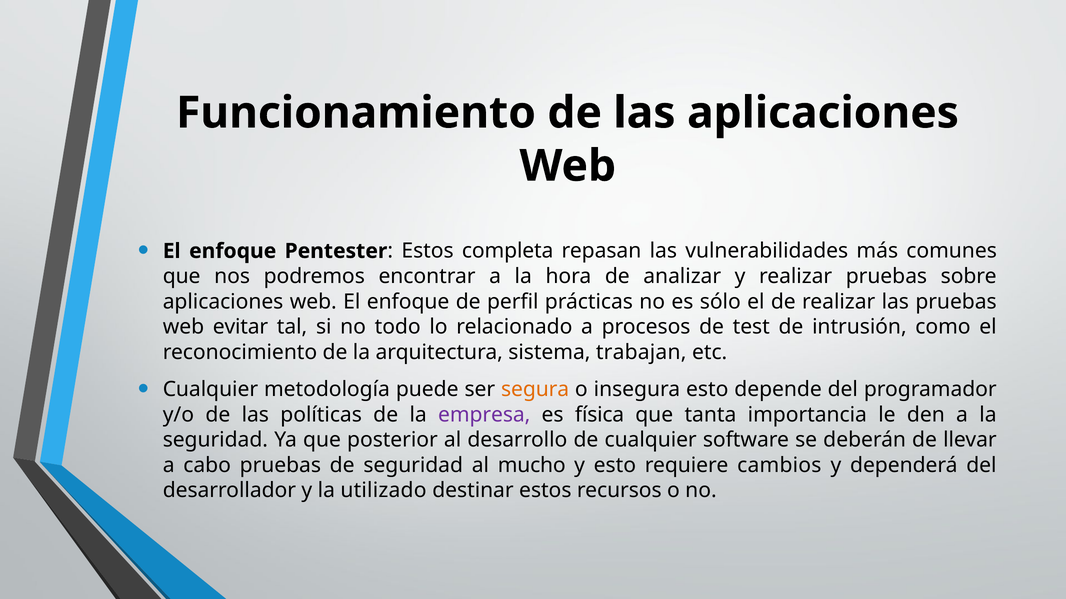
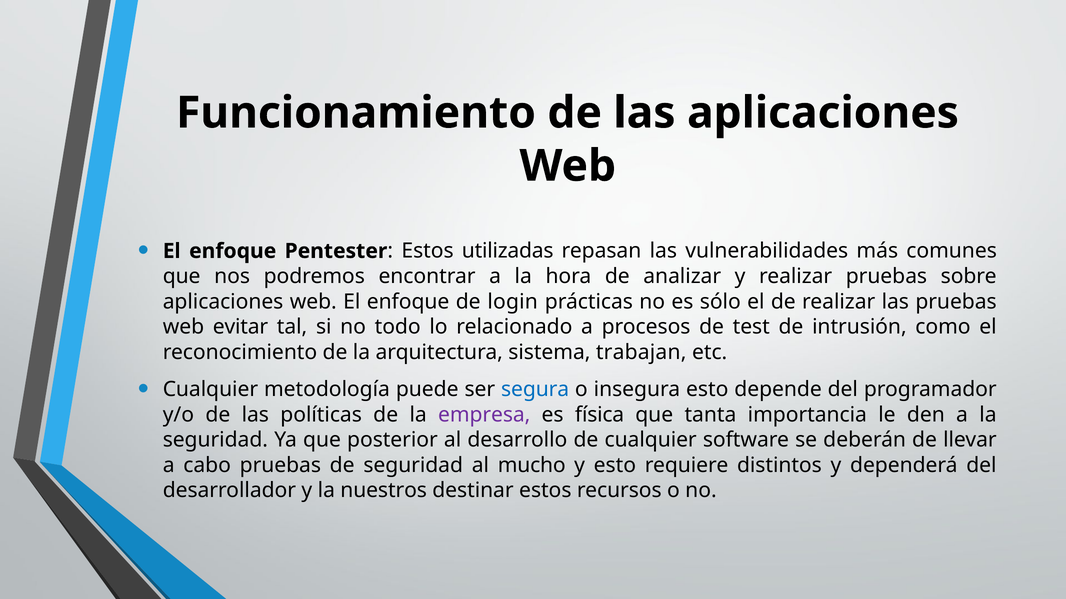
completa: completa -> utilizadas (508, 251)
perfil: perfil -> login (513, 302)
segura colour: orange -> blue (535, 390)
cambios: cambios -> distintos (779, 466)
utilizado: utilizado -> nuestros (384, 491)
